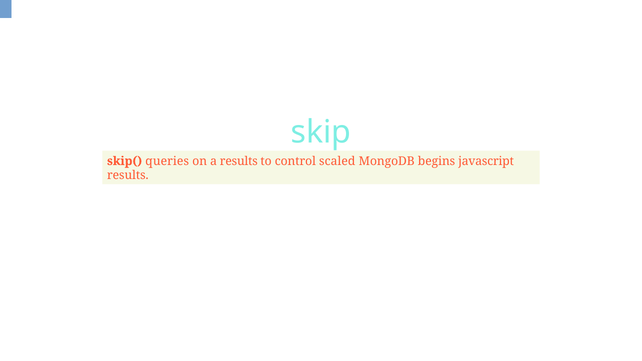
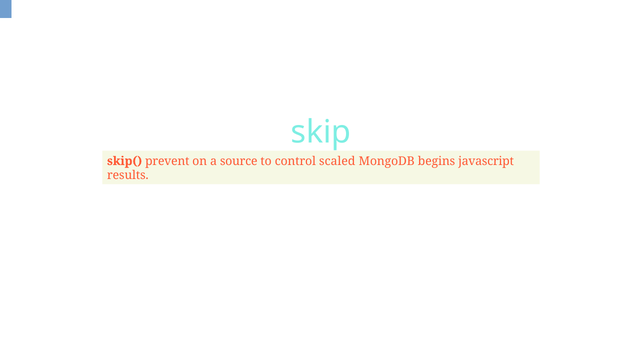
queries: queries -> prevent (167, 161)
a results: results -> source (239, 161)
